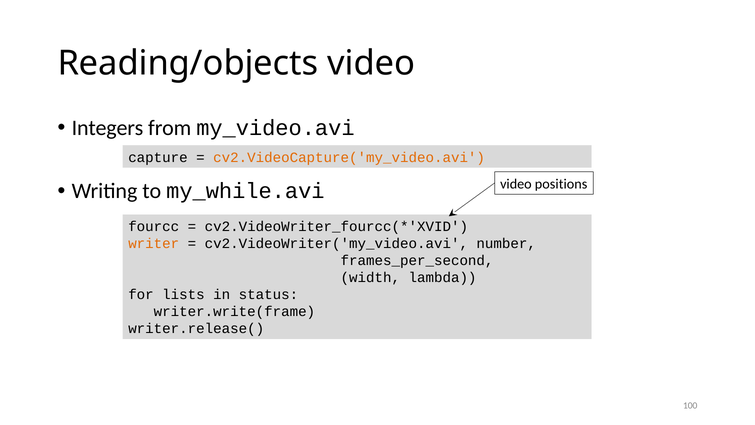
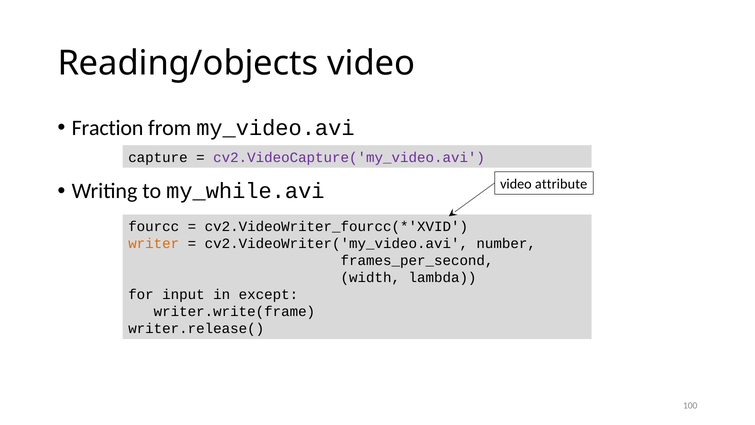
Integers: Integers -> Fraction (108, 128)
cv2.VideoCapture('my_video.avi colour: orange -> purple (349, 157)
positions: positions -> attribute (561, 184)
lists: lists -> input (183, 295)
status: status -> except (268, 295)
